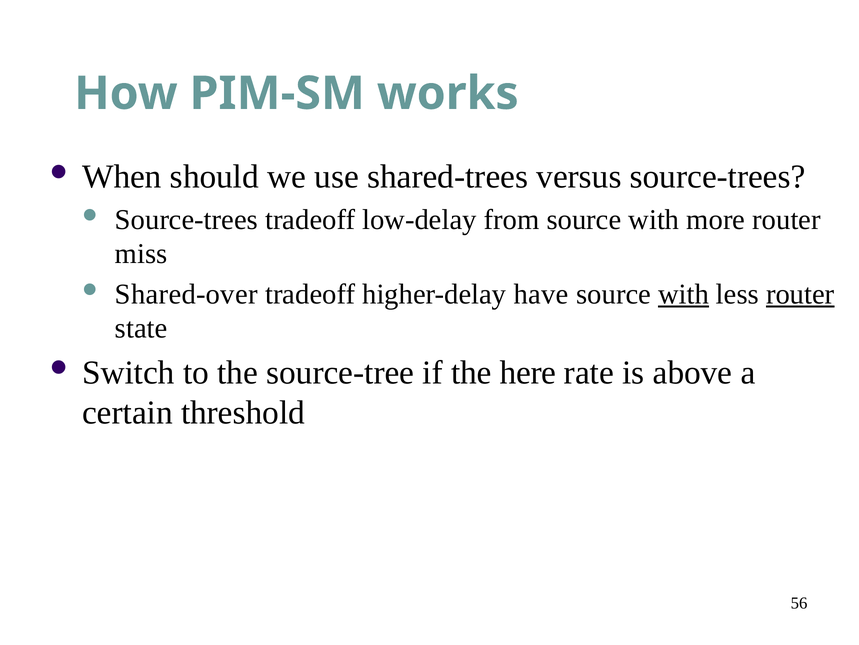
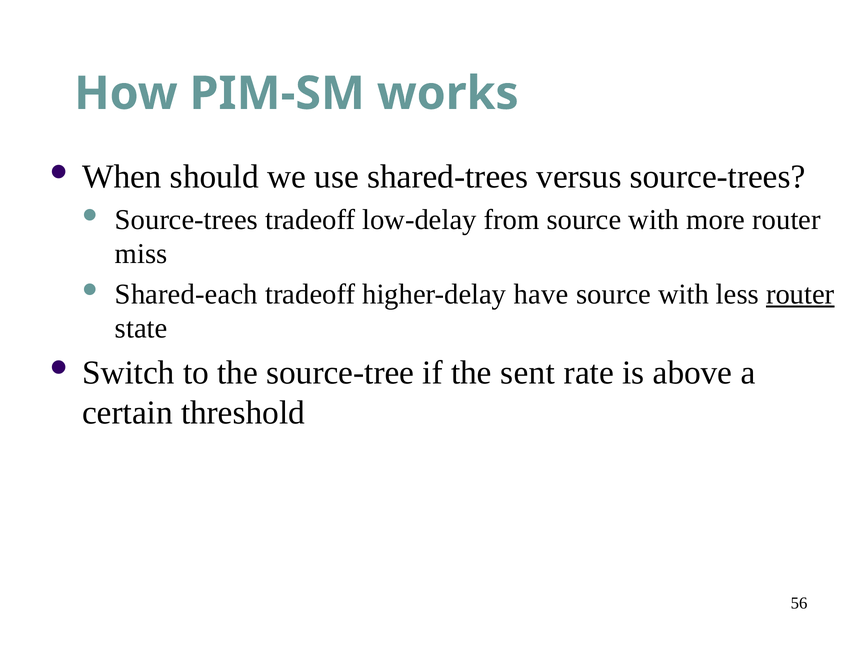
Shared-over: Shared-over -> Shared-each (186, 294)
with underline: present -> none (683, 294)
here: here -> sent (528, 372)
